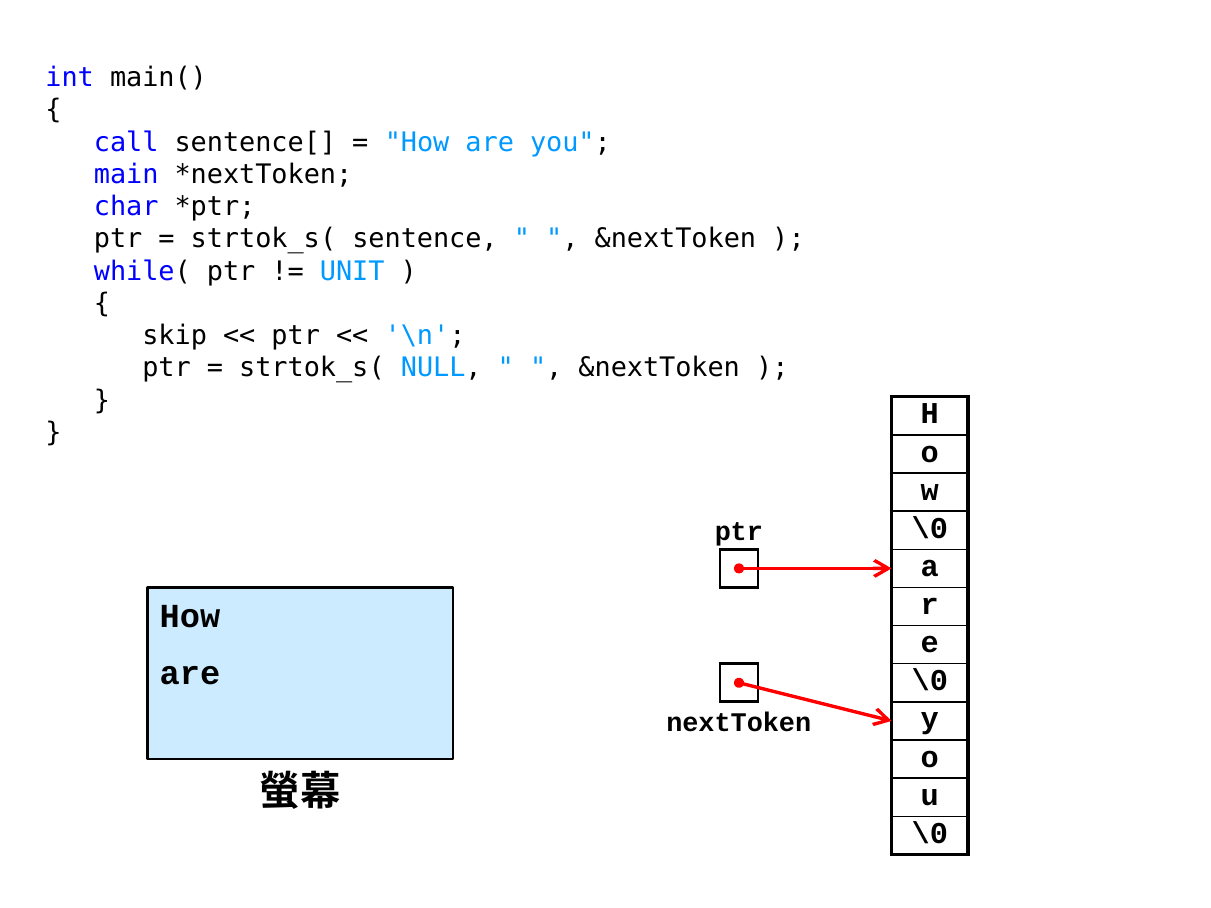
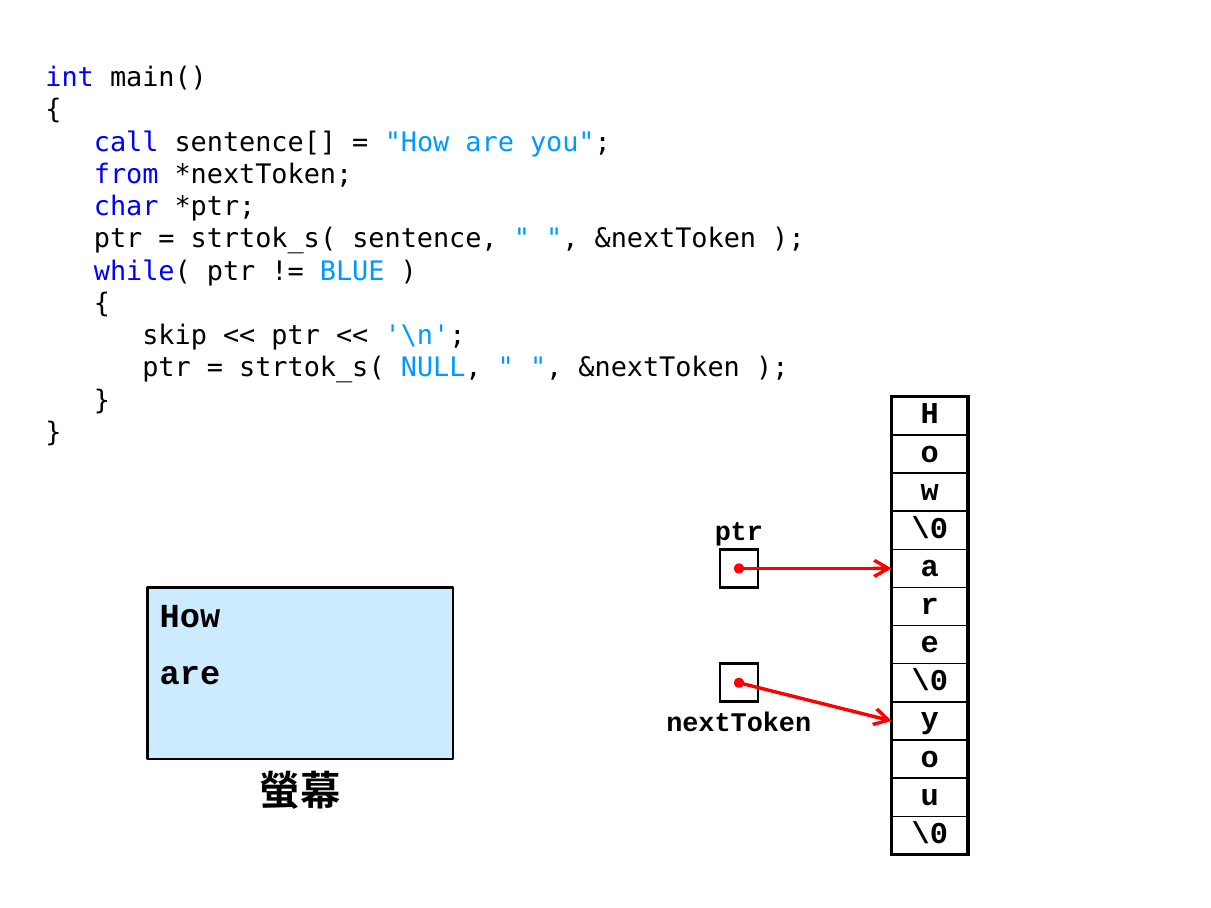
main: main -> from (126, 174)
UNIT: UNIT -> BLUE (352, 271)
